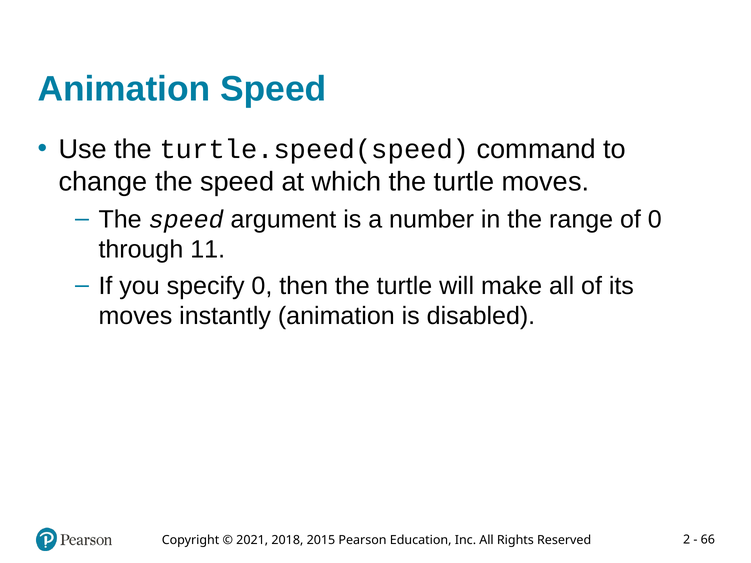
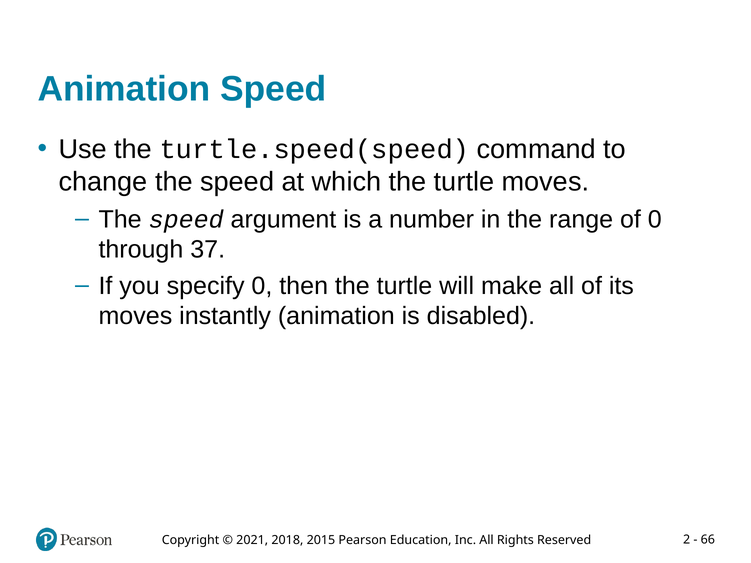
11: 11 -> 37 (208, 250)
